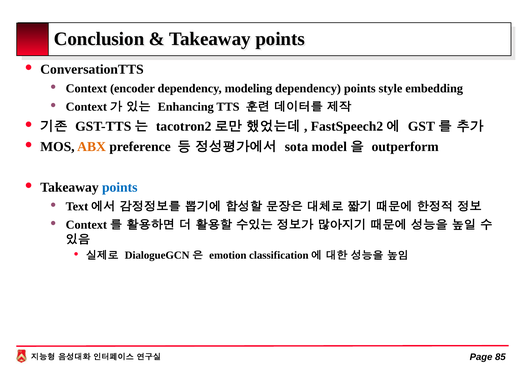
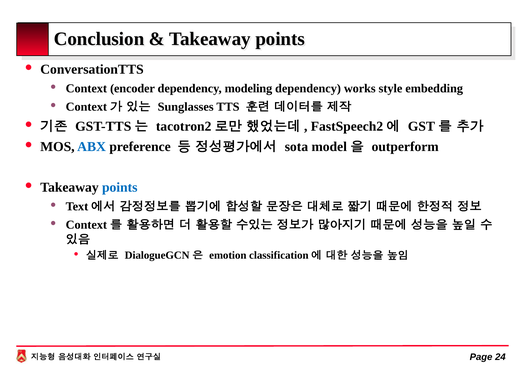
dependency points: points -> works (360, 89)
Enhancing: Enhancing -> Sunglasses (186, 107)
ABX colour: orange -> blue (92, 147)
85: 85 -> 24 (500, 357)
